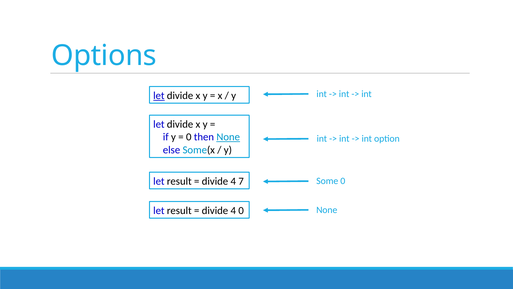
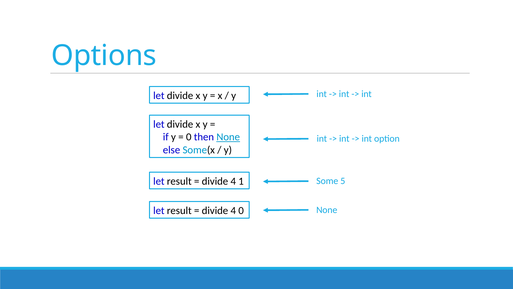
let underline: present -> none (159, 95)
7: 7 -> 1 (241, 181)
Some 0: 0 -> 5 (343, 181)
